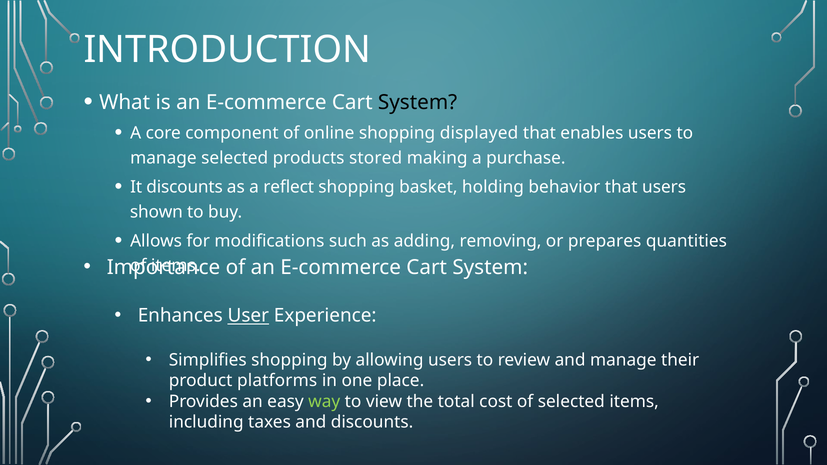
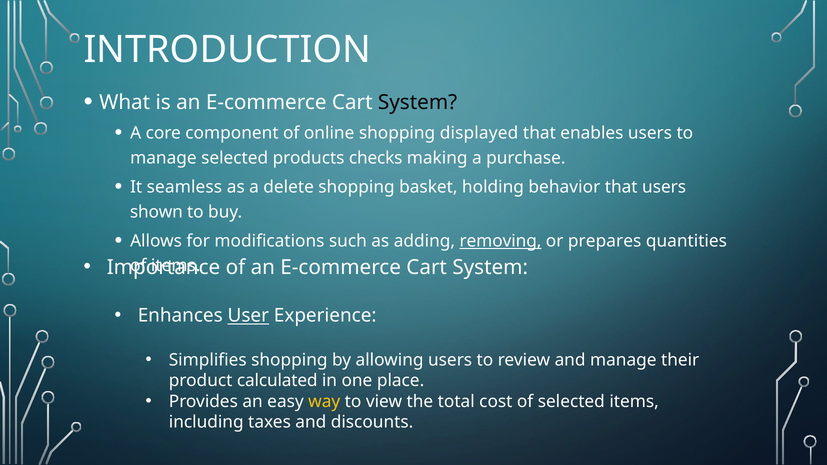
stored: stored -> checks (376, 158)
It discounts: discounts -> seamless (184, 187)
reflect: reflect -> delete (289, 187)
removing underline: none -> present (500, 241)
platforms: platforms -> calculated (277, 381)
way colour: light green -> yellow (324, 401)
